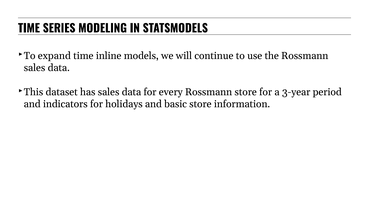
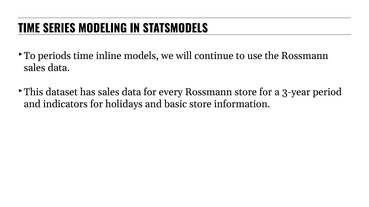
expand: expand -> periods (54, 56)
